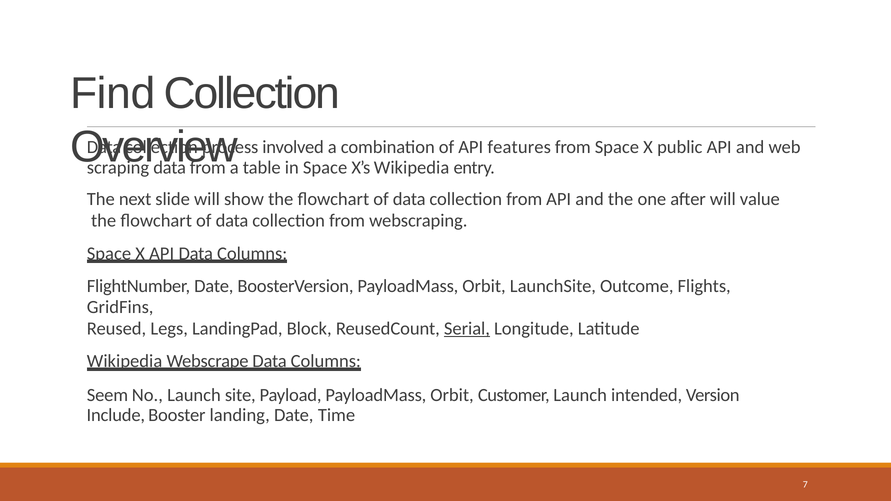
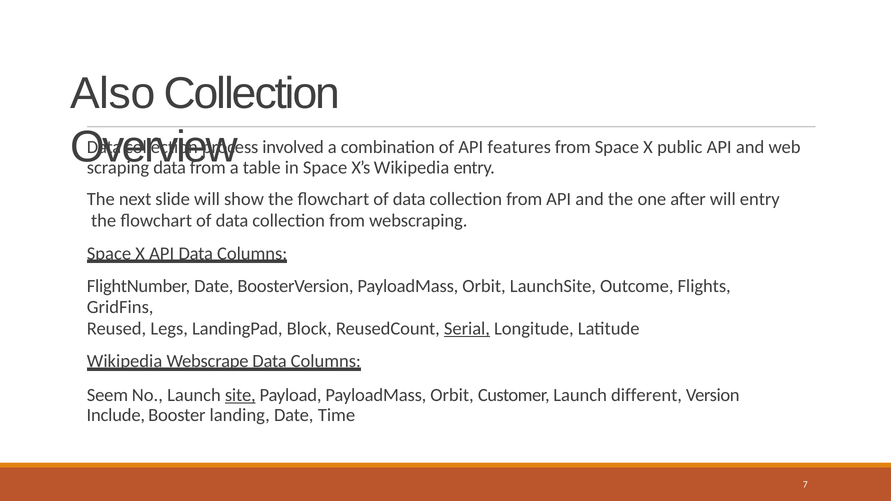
Find: Find -> Also (113, 94)
will value: value -> entry (760, 199)
site underline: none -> present (240, 395)
intended: intended -> different (647, 395)
